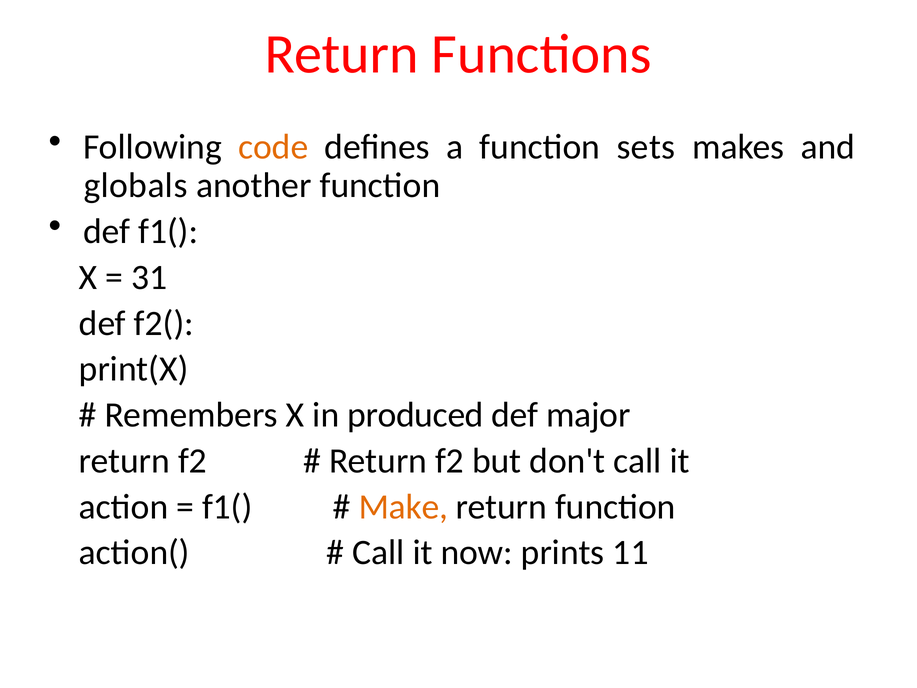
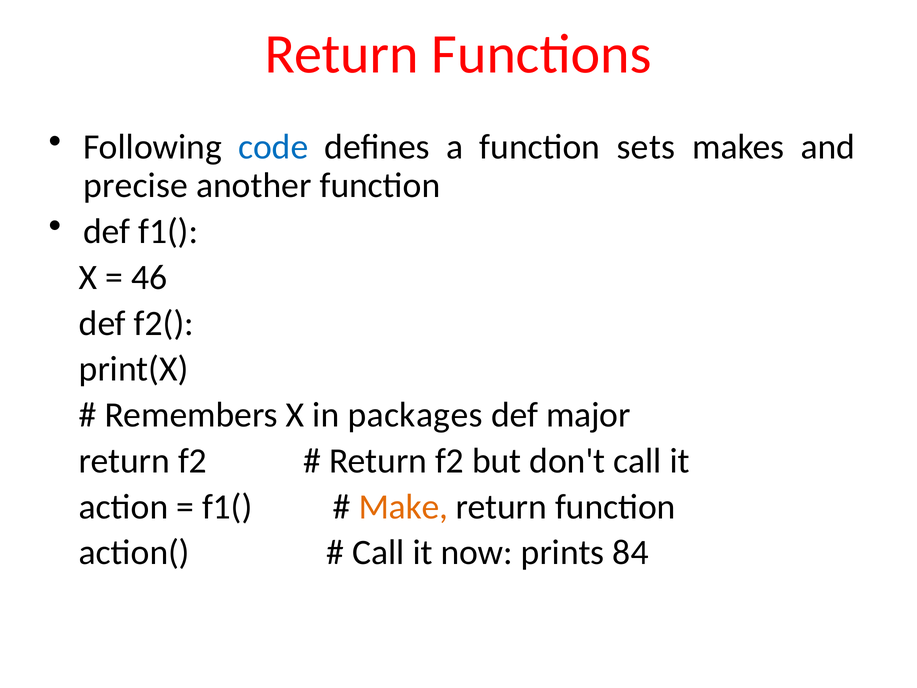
code colour: orange -> blue (273, 147)
globals: globals -> precise (136, 186)
31: 31 -> 46 (149, 277)
produced: produced -> packages (415, 415)
11: 11 -> 84 (631, 552)
